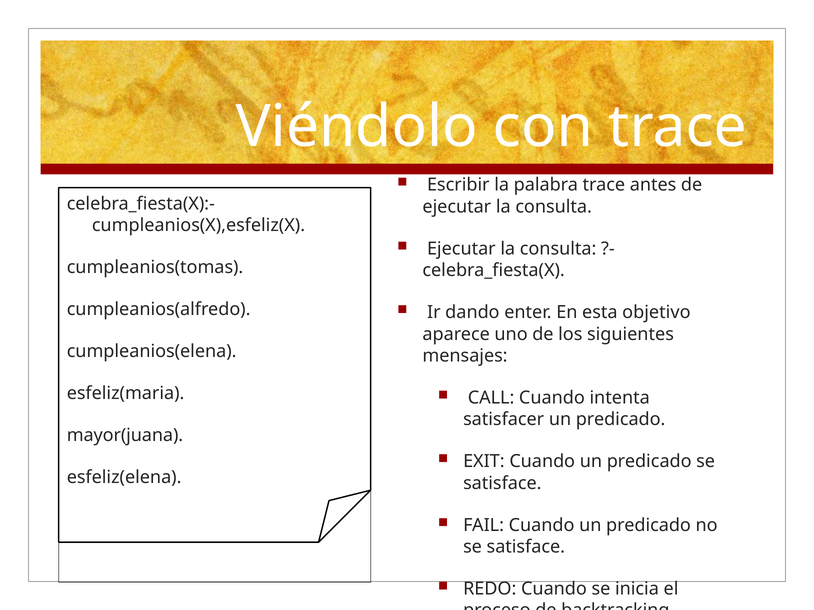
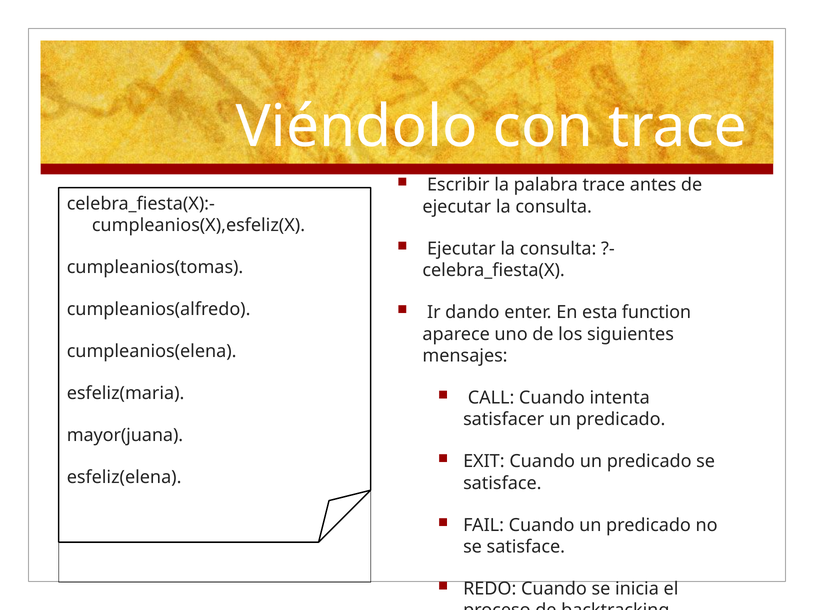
objetivo: objetivo -> function (656, 313)
